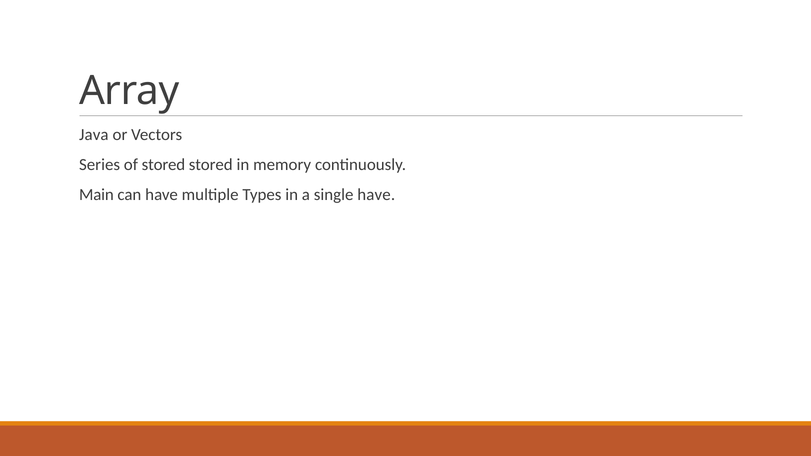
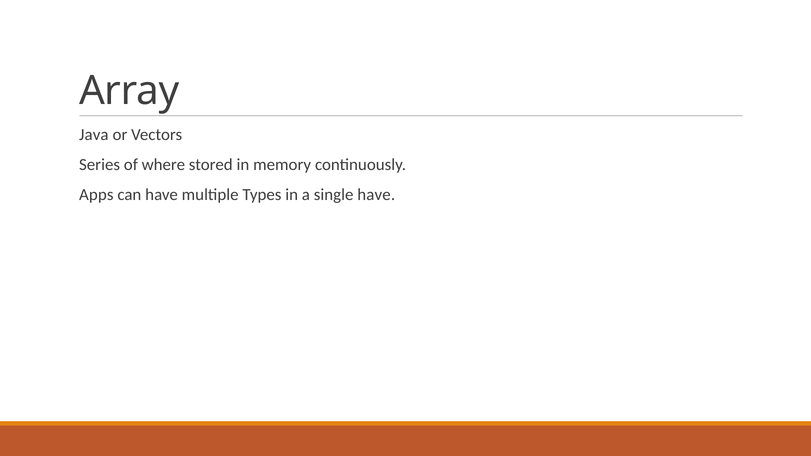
of stored: stored -> where (163, 165)
Main: Main -> Apps (96, 195)
